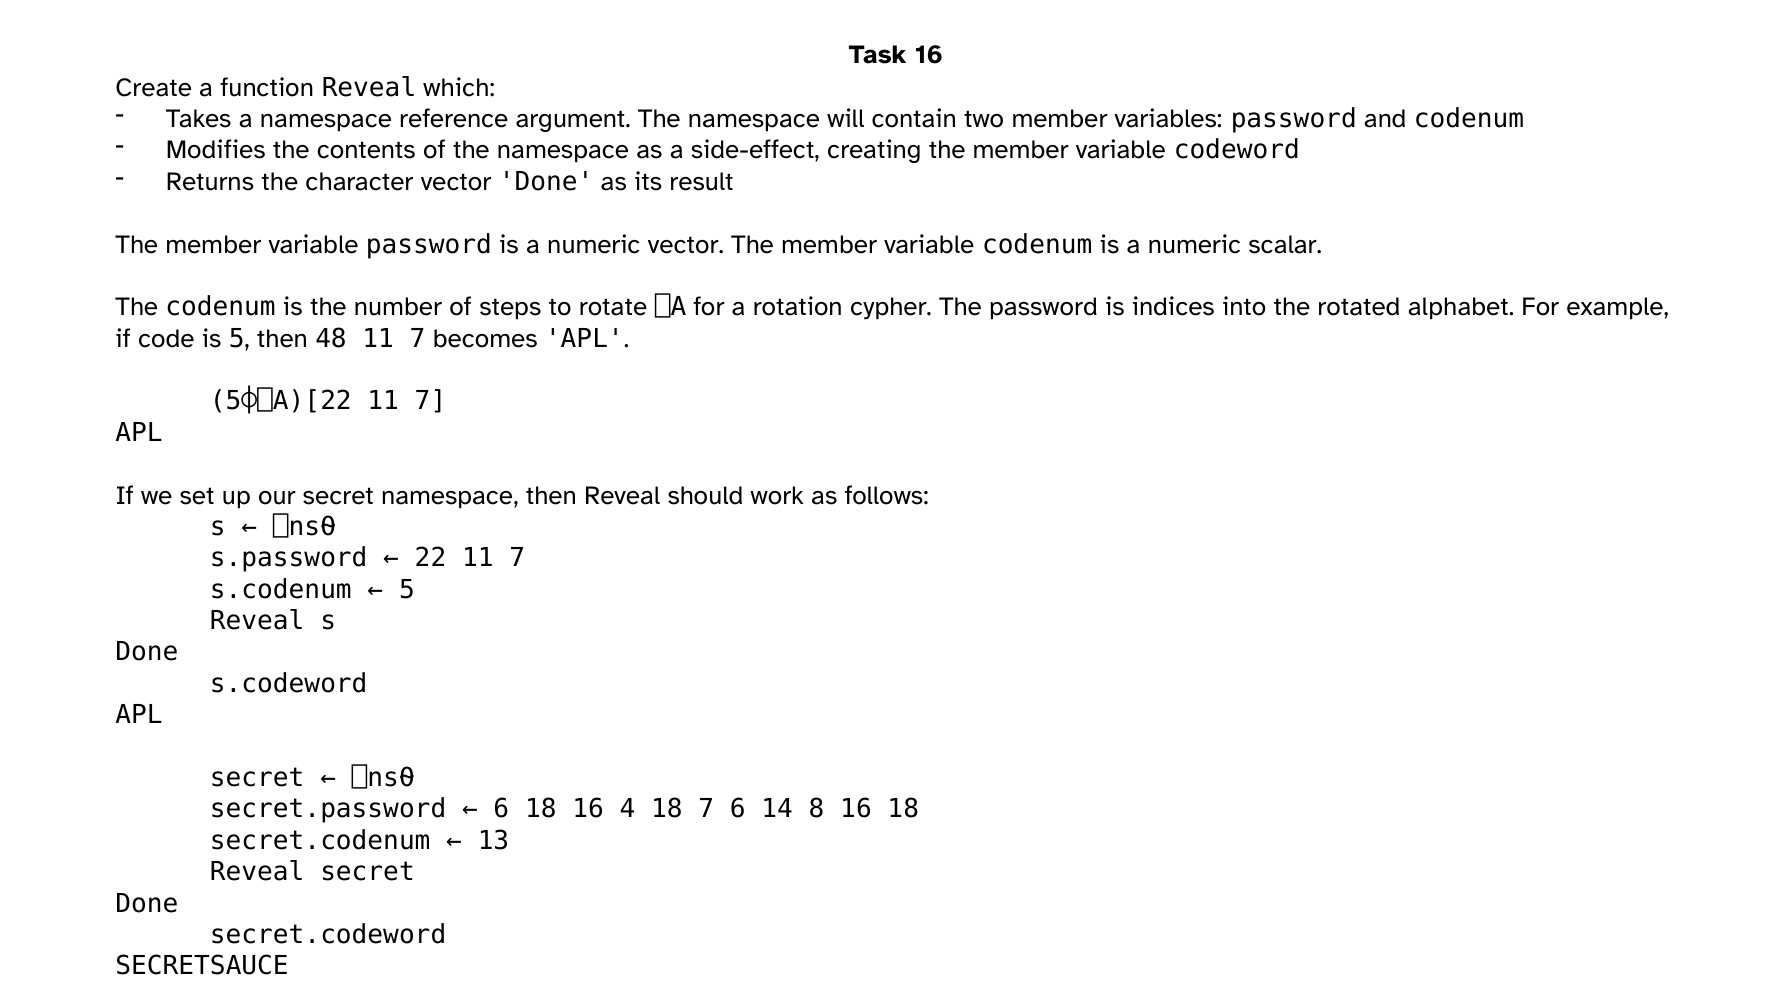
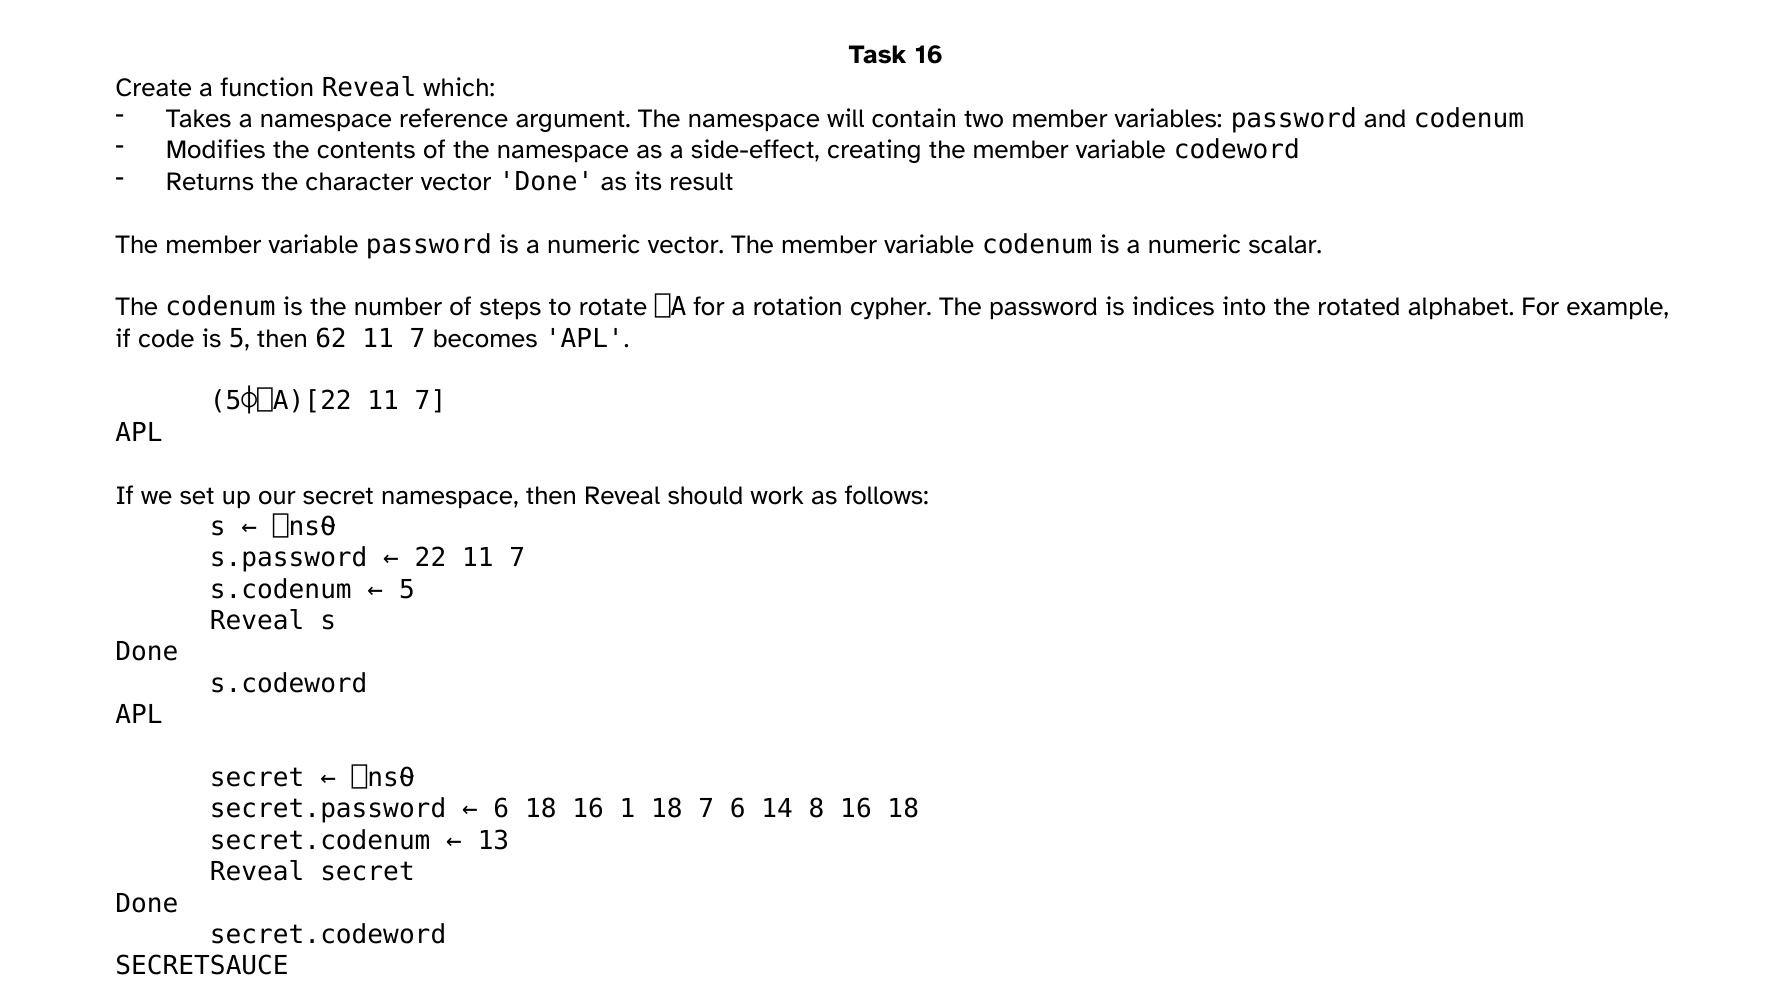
48: 48 -> 62 (331, 339)
4: 4 -> 1 (627, 809)
